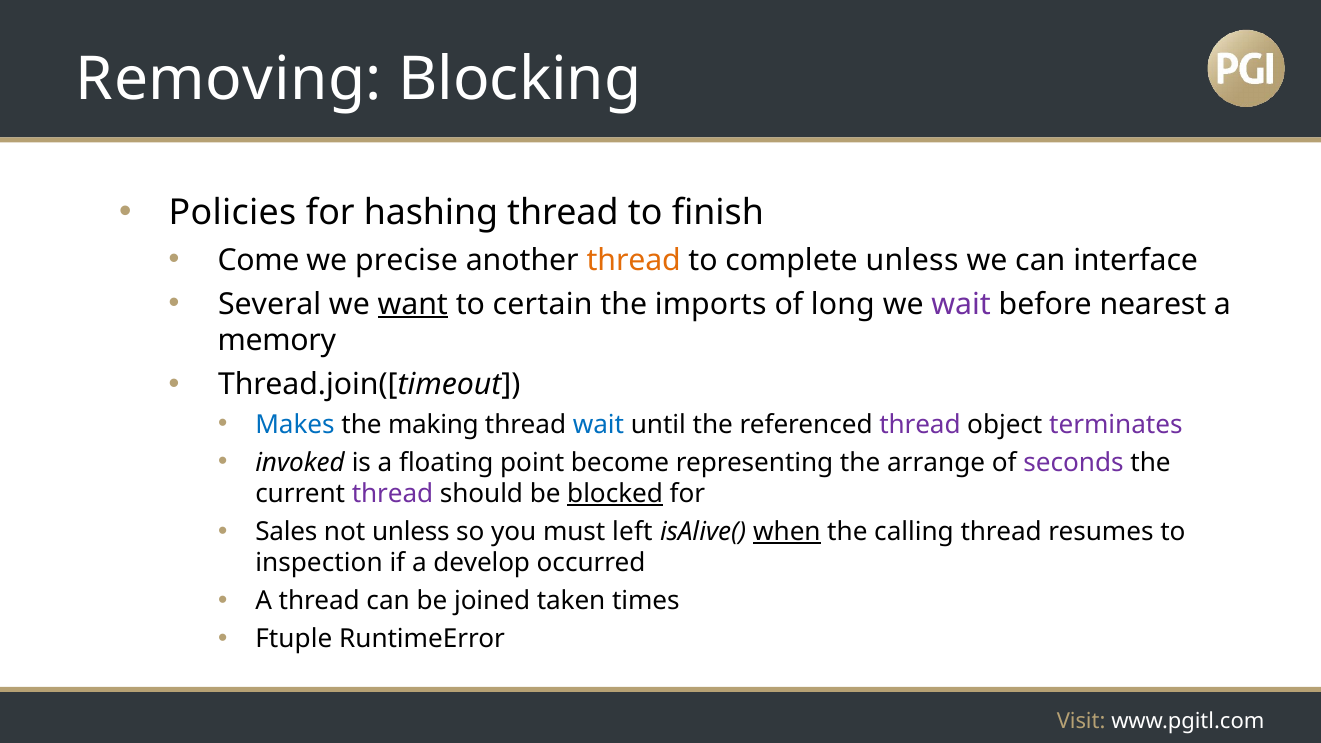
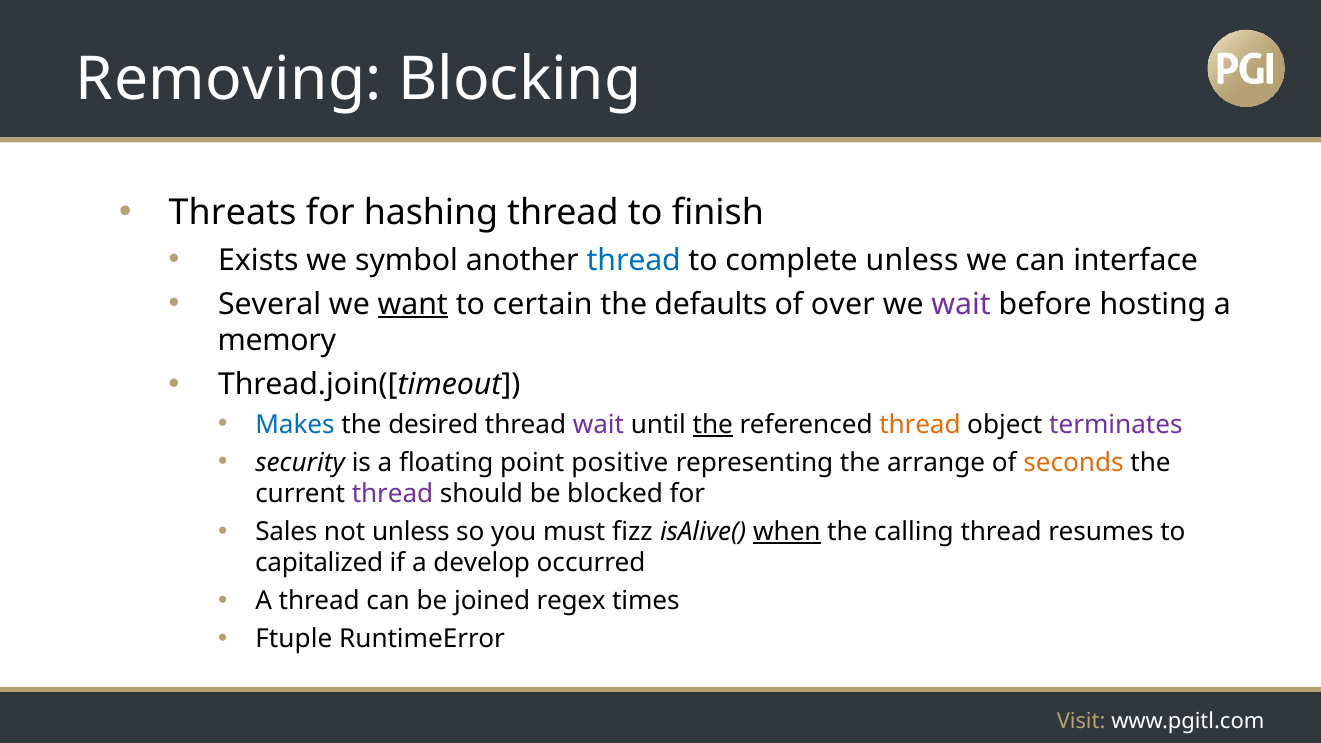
Policies: Policies -> Threats (233, 213)
Come: Come -> Exists (258, 260)
precise: precise -> symbol (407, 260)
thread colour: orange -> blue (634, 260)
imports: imports -> defaults (711, 304)
long: long -> over (843, 304)
nearest: nearest -> hosting (1153, 304)
making: making -> desired (433, 425)
wait colour: blue -> purple (598, 425)
the underline: none -> present (713, 425)
thread colour: purple -> orange (920, 425)
invoked: invoked -> security (300, 463)
become: become -> positive (620, 463)
seconds colour: purple -> orange (1074, 463)
blocked underline: present -> none (615, 494)
left: left -> fizz (632, 532)
inspection: inspection -> capitalized (319, 563)
taken: taken -> regex (571, 601)
